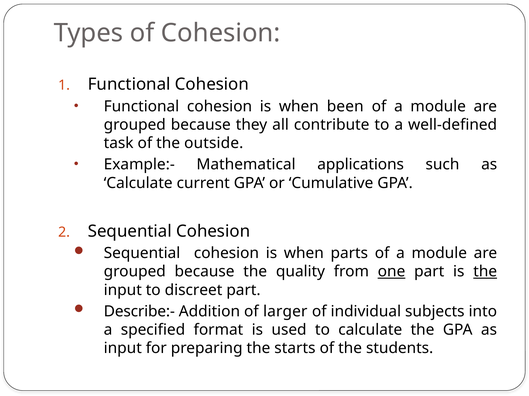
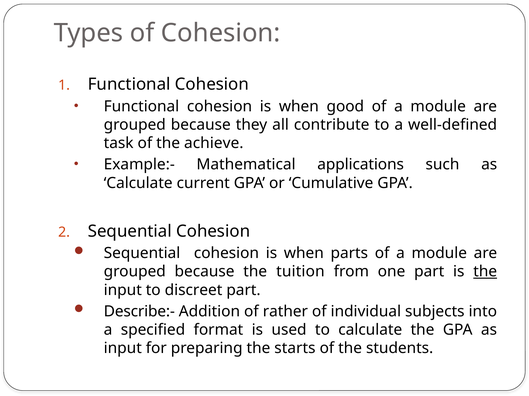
been: been -> good (345, 106)
outside: outside -> achieve (214, 144)
quality: quality -> tuition (300, 272)
one underline: present -> none (392, 272)
larger: larger -> rather (285, 312)
